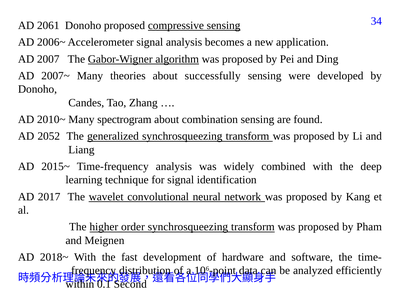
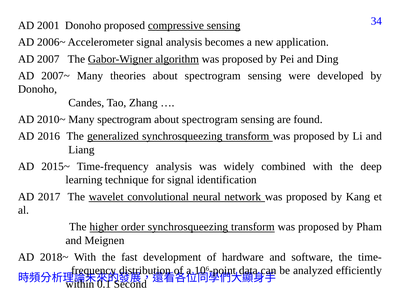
2061: 2061 -> 2001 (48, 26)
theories about successfully: successfully -> spectrogram (213, 76)
combination: combination -> spectrogram (210, 120)
2052: 2052 -> 2016 (49, 136)
